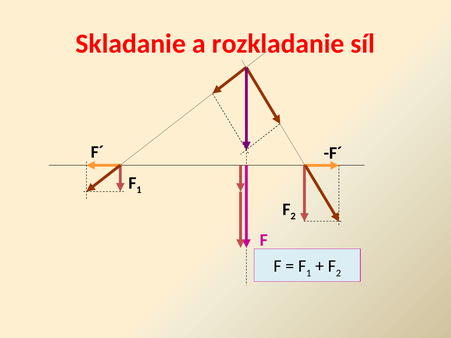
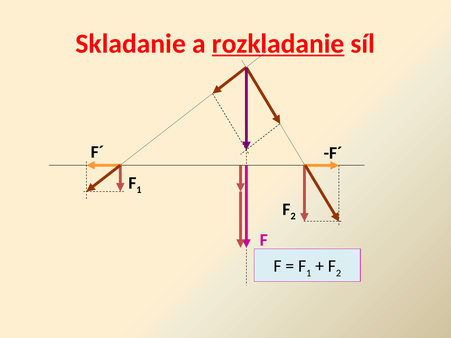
rozkladanie underline: none -> present (278, 44)
